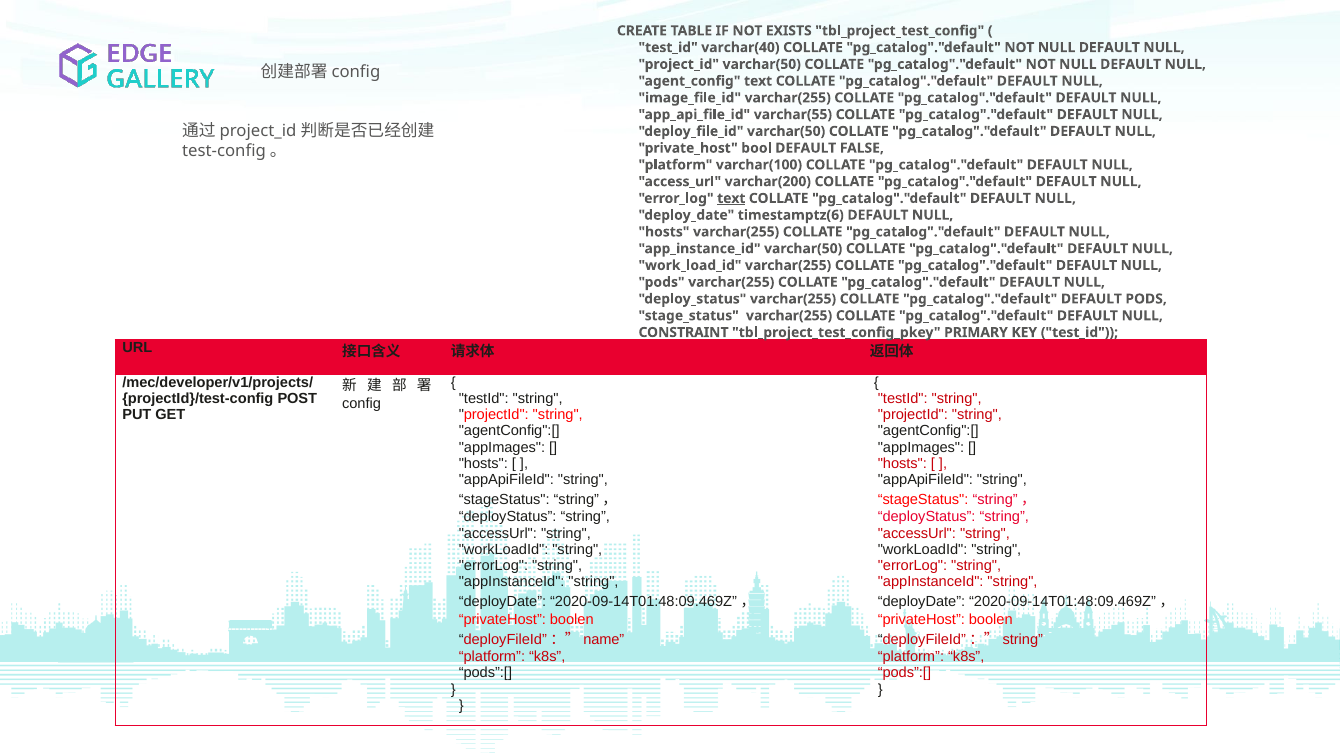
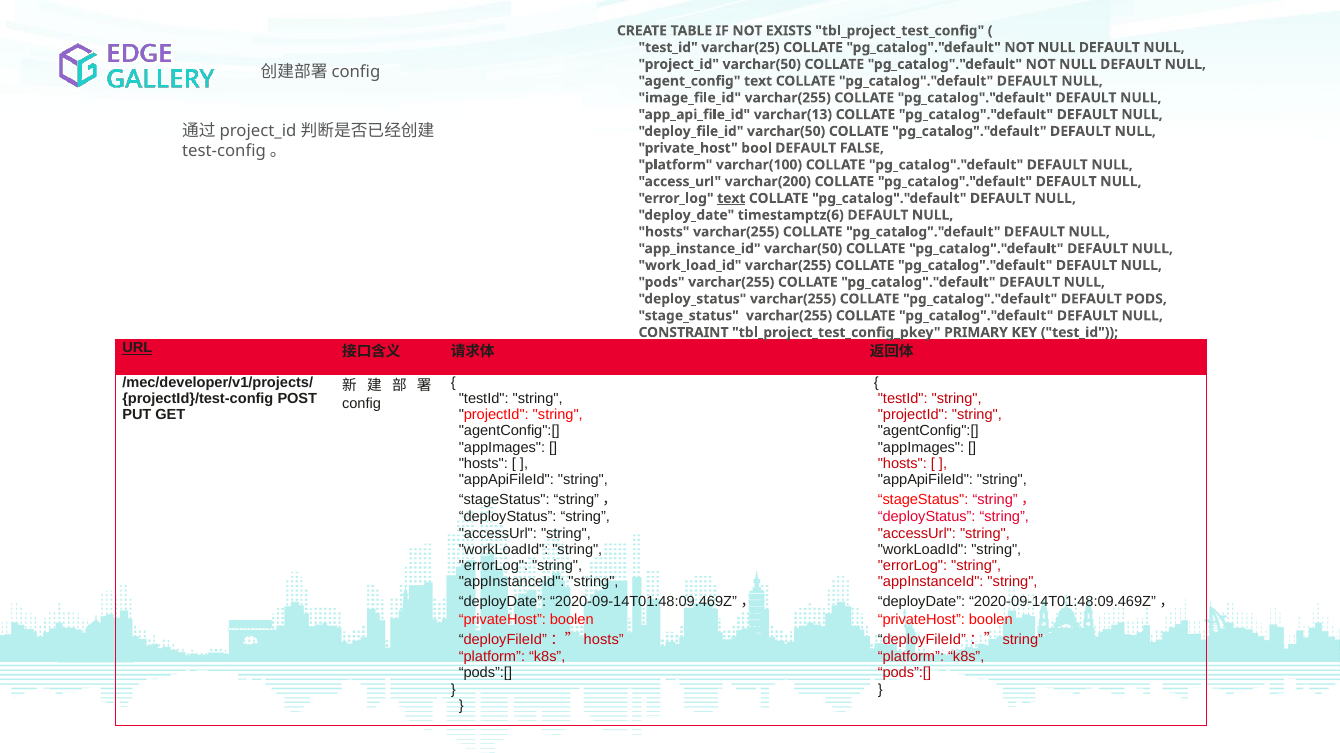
varchar(40: varchar(40 -> varchar(25 (740, 48)
varchar(55: varchar(55 -> varchar(13 (793, 115)
URL underline: none -> present (137, 348)
name: name -> hosts (604, 640)
